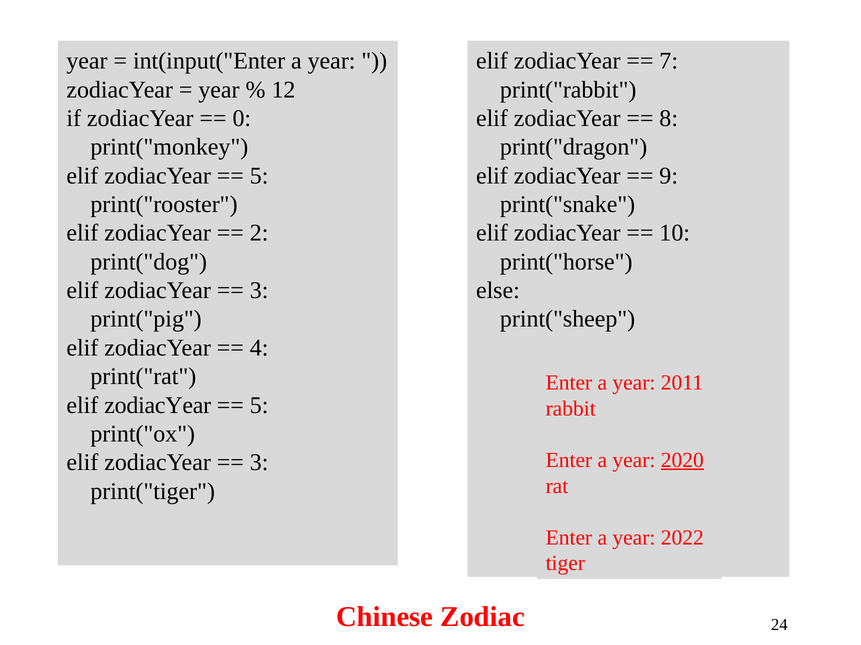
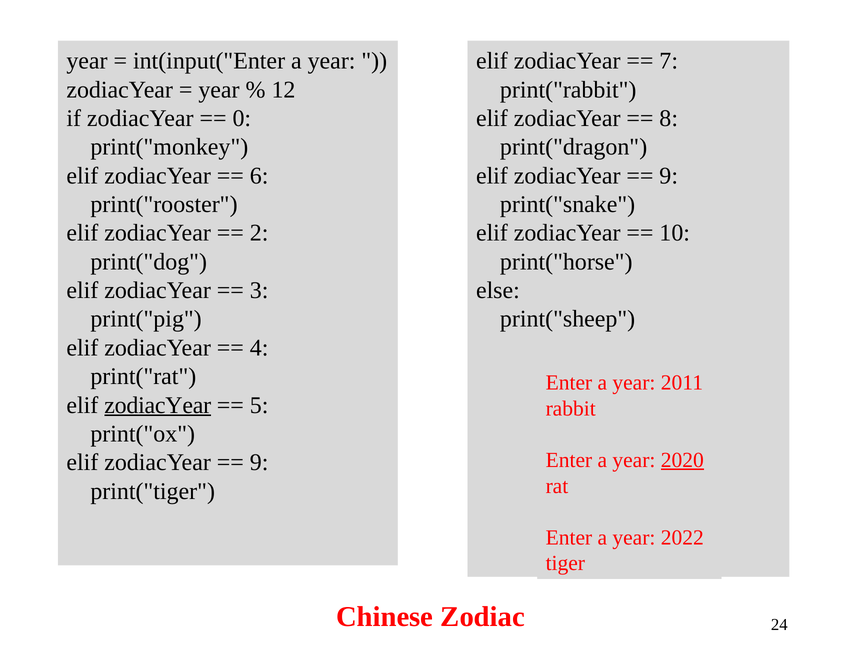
5: 5 -> 6 (259, 176)
zodiacYear underline: none -> present (158, 406)
3: 3 -> 9 (259, 463)
